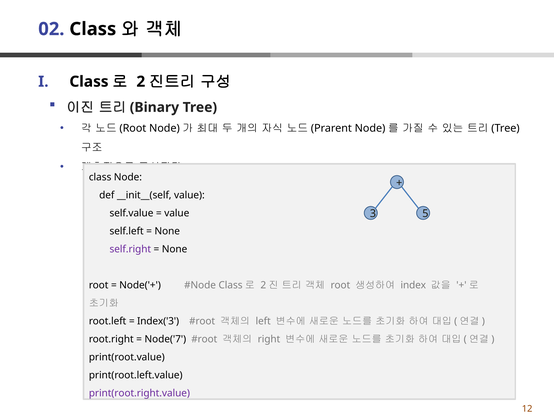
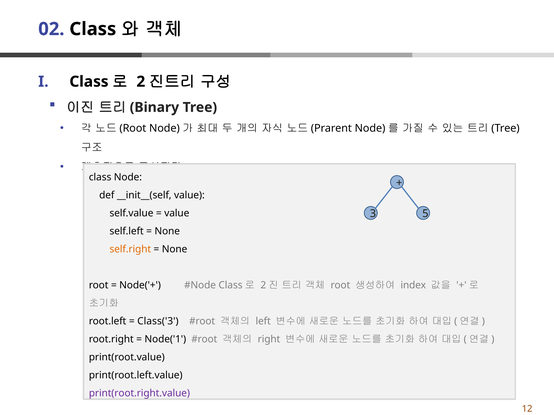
self.right colour: purple -> orange (130, 250)
Index('3: Index('3 -> Class('3 (158, 322)
Node('7: Node('7 -> Node('1 (165, 340)
